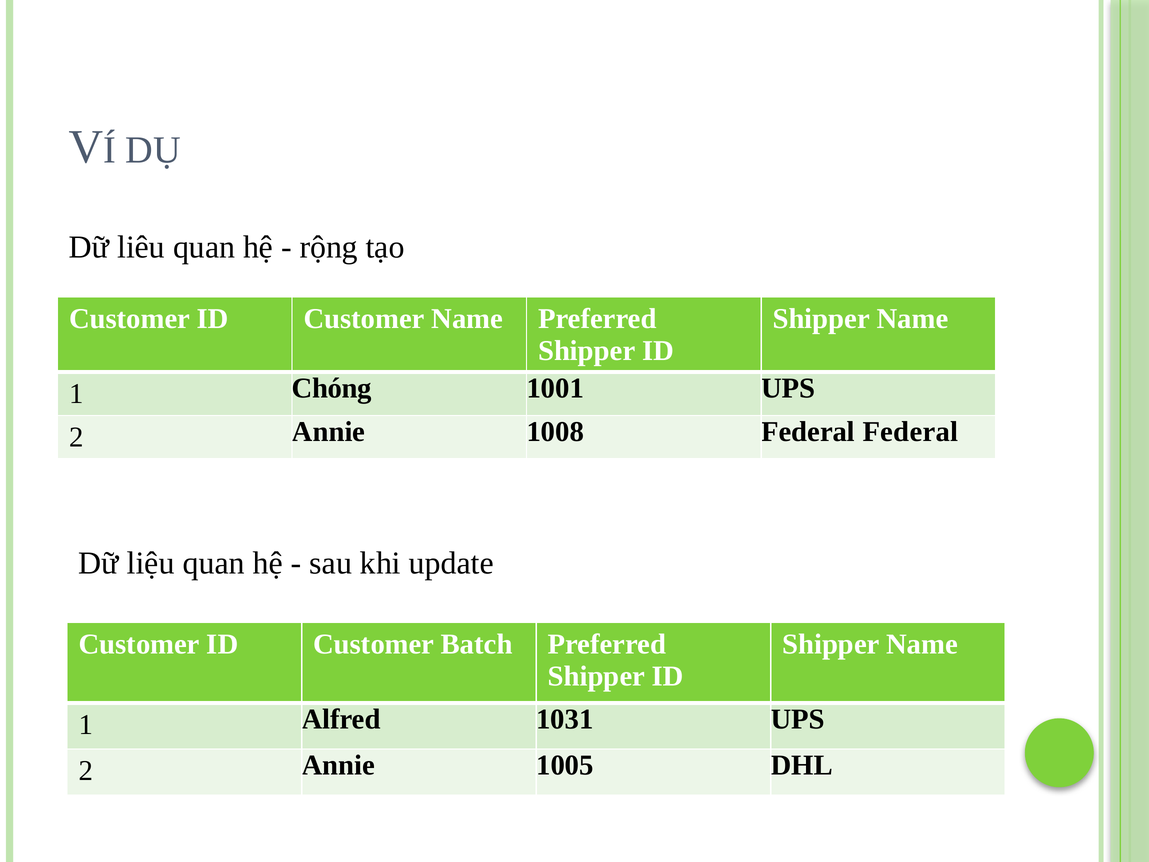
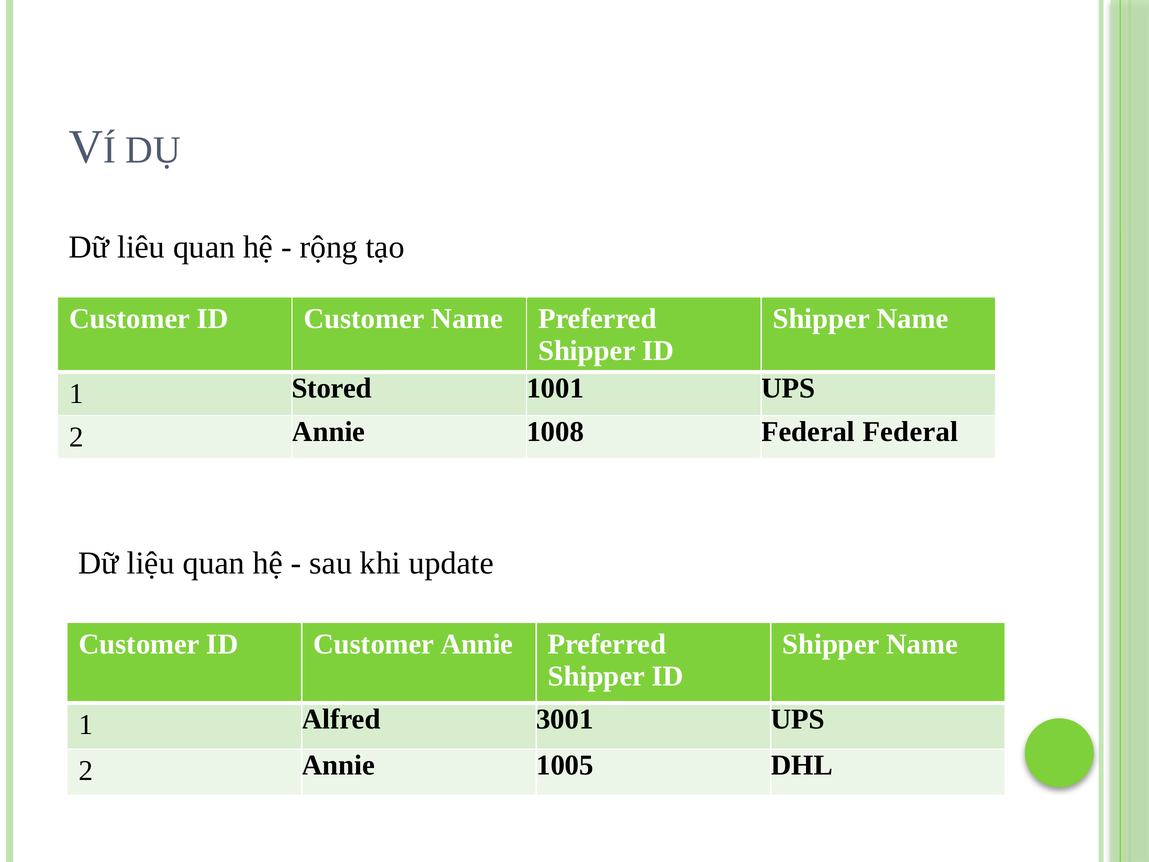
Chóng: Chóng -> Stored (332, 388)
Customer Batch: Batch -> Annie (477, 644)
1031: 1031 -> 3001 (565, 719)
